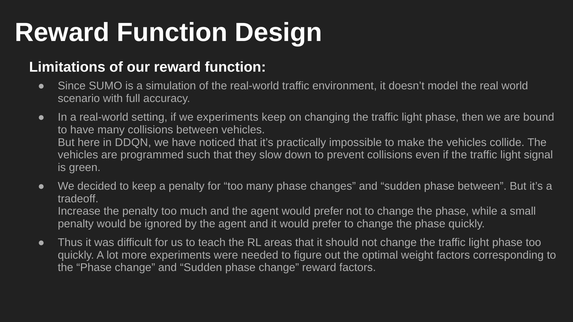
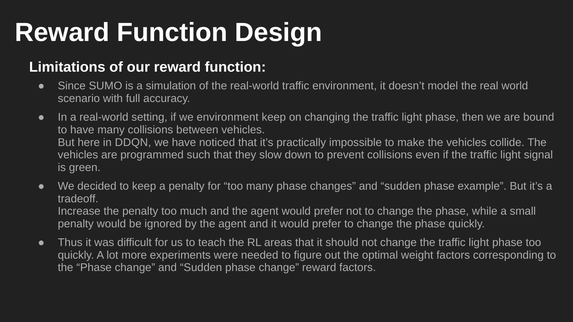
we experiments: experiments -> environment (228, 117)
phase between: between -> example (482, 186)
